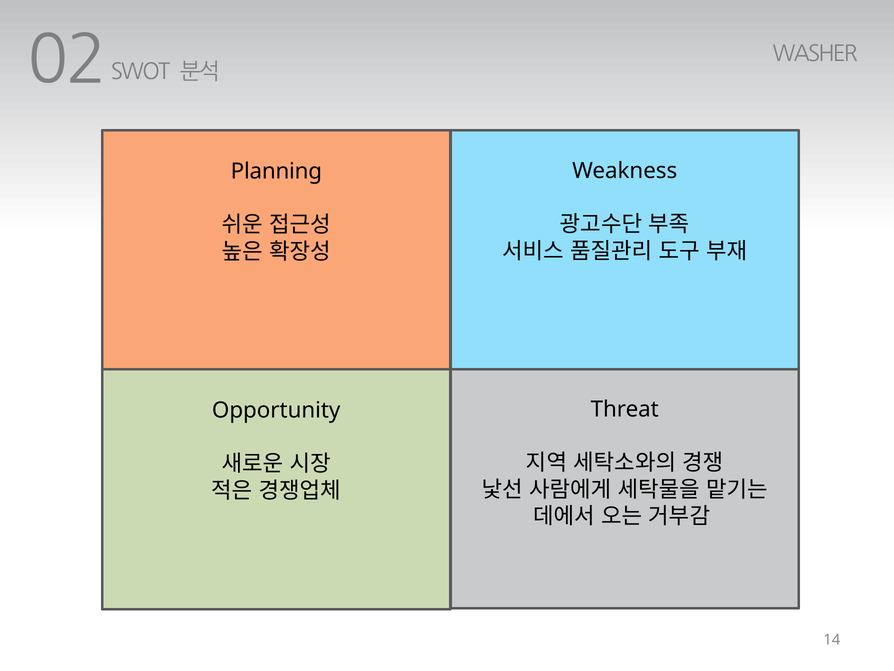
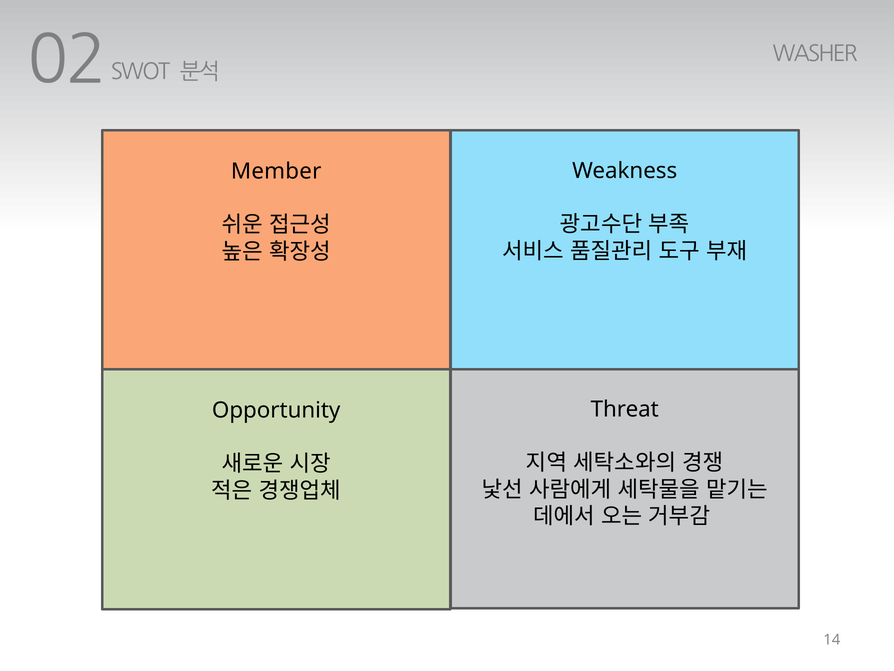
Planning: Planning -> Member (276, 171)
